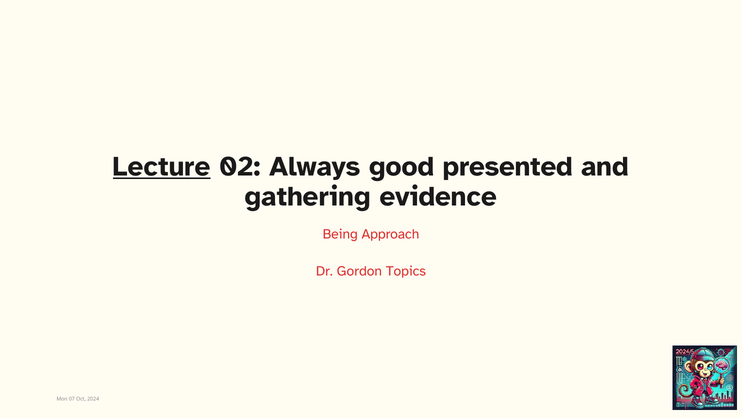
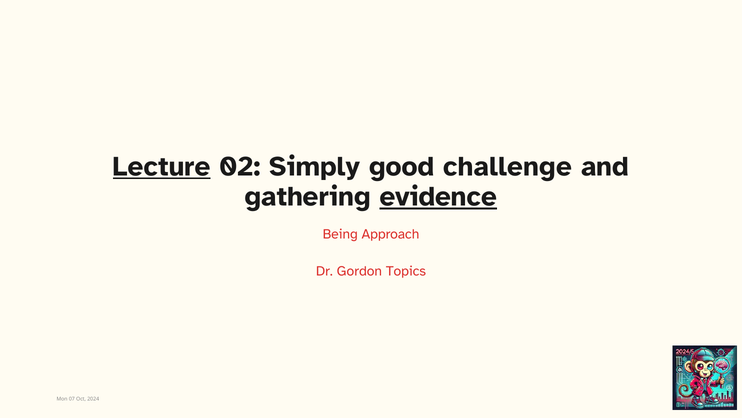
Always: Always -> Simply (315, 166)
presented: presented -> challenge (508, 166)
evidence underline: none -> present (438, 196)
